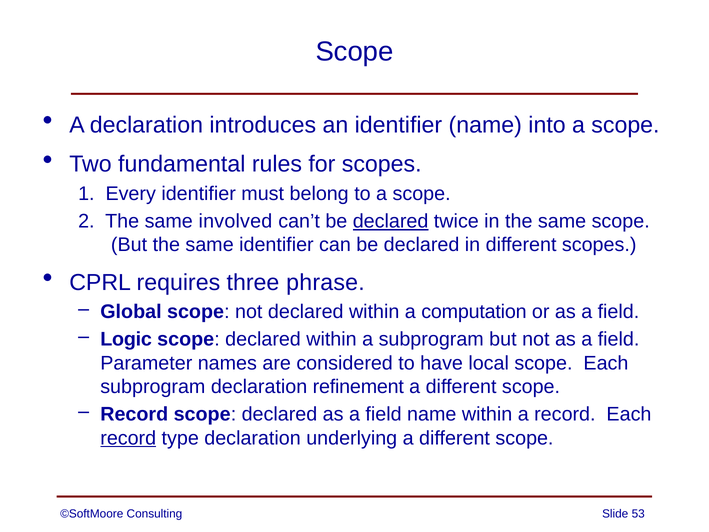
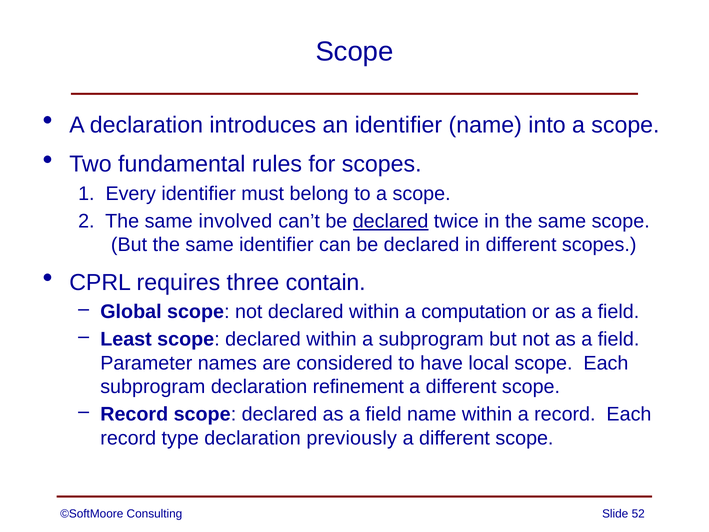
phrase: phrase -> contain (326, 282)
Logic: Logic -> Least (126, 339)
record underline: present -> none (128, 438)
underlying: underlying -> previously (352, 438)
53: 53 -> 52 (638, 514)
